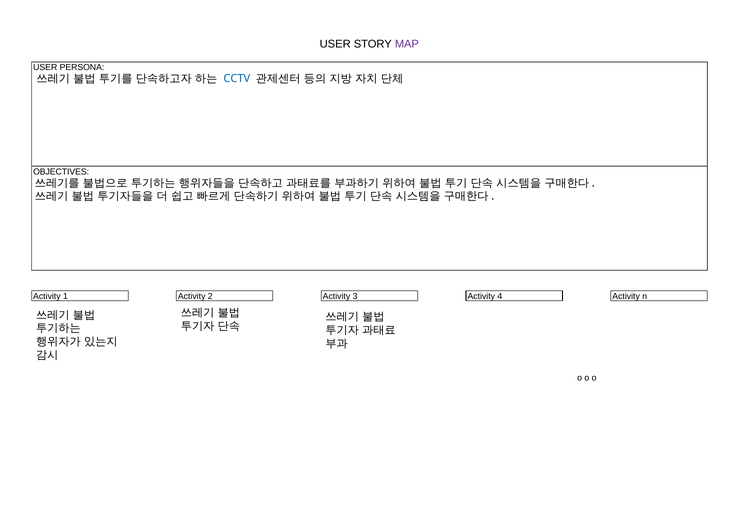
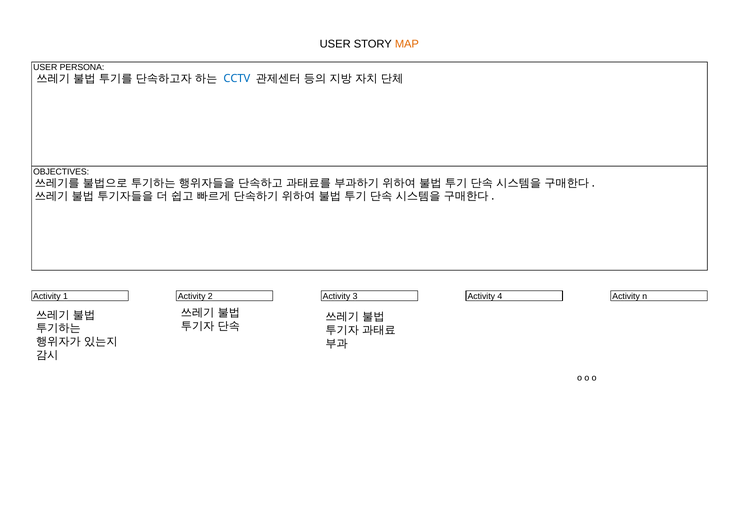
MAP colour: purple -> orange (407, 44)
